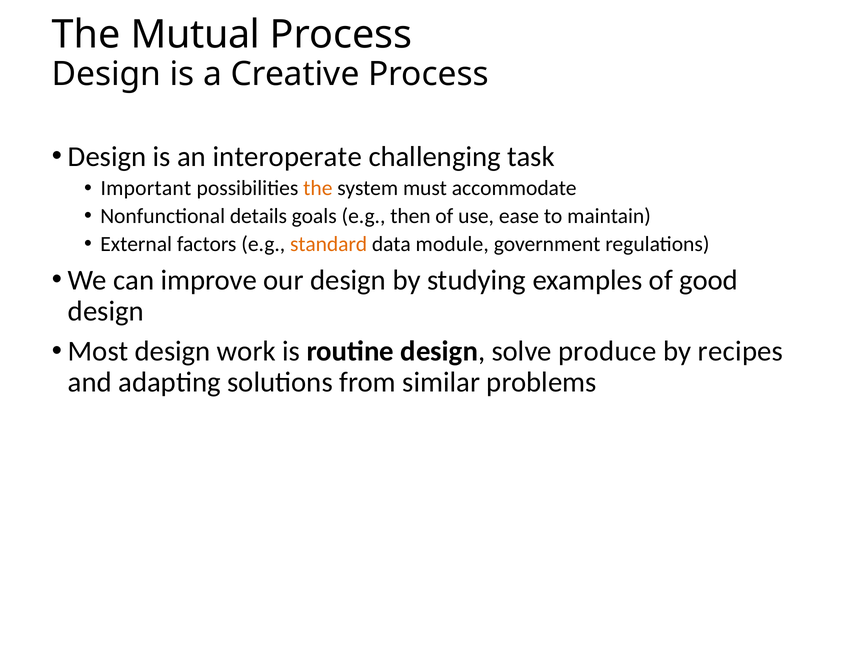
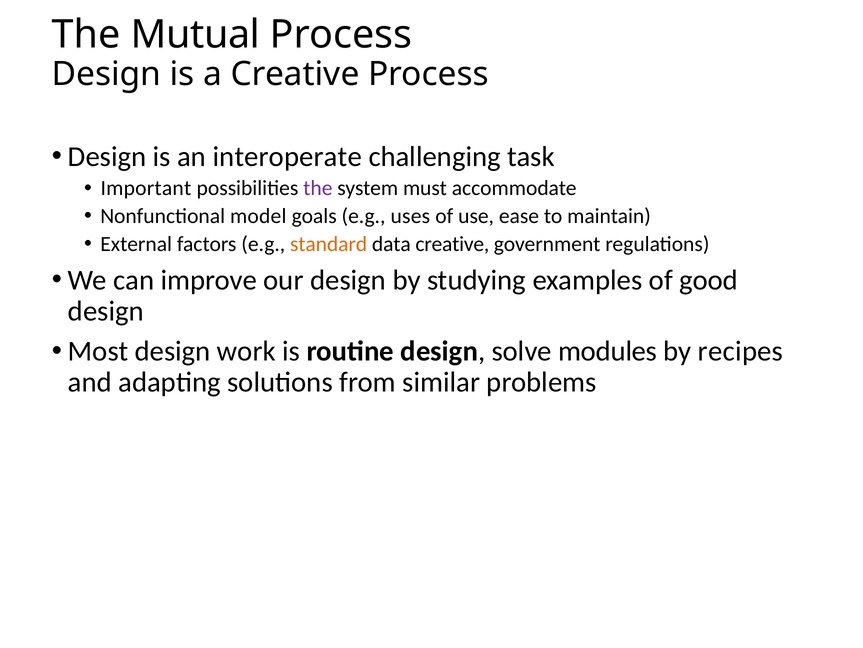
the colour: orange -> purple (318, 188)
details: details -> model (258, 216)
then: then -> uses (410, 216)
data module: module -> creative (452, 244)
produce: produce -> modules (608, 351)
